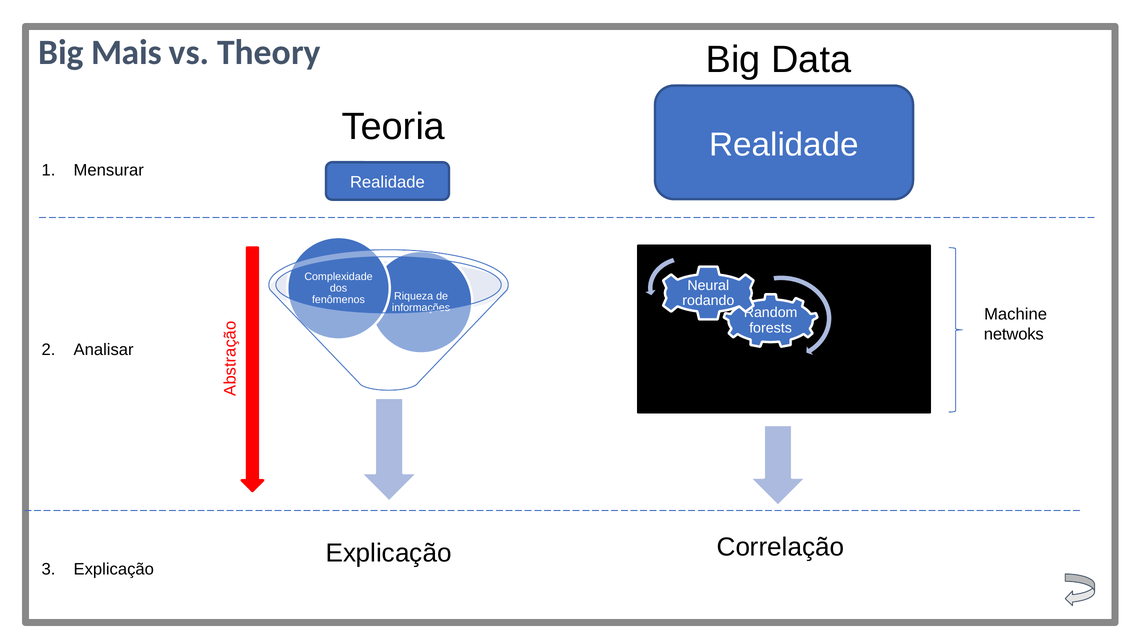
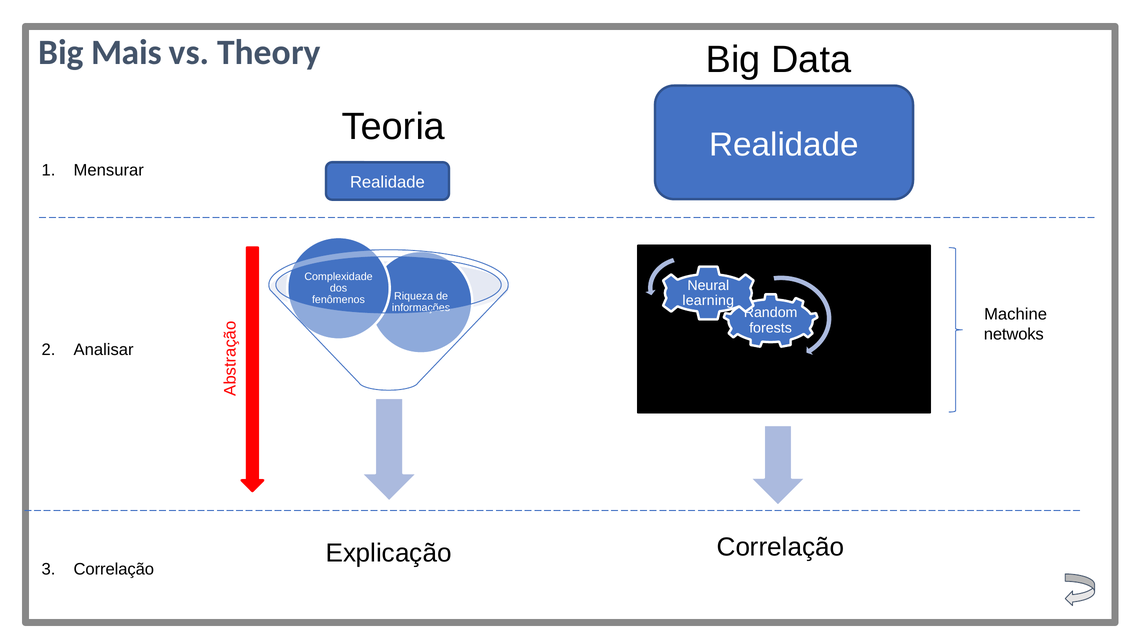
rodando: rodando -> learning (708, 301)
Explicação: Explicação -> Correlação (114, 569)
